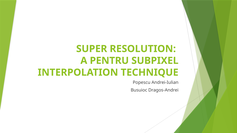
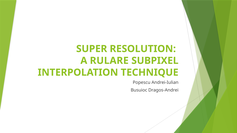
PENTRU: PENTRU -> RULARE (109, 61)
